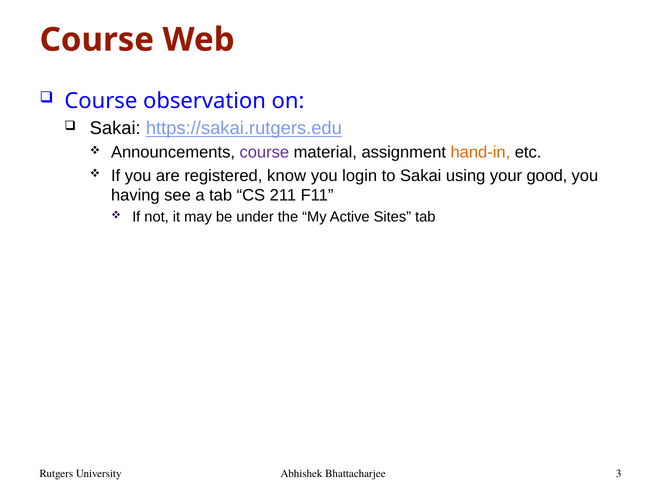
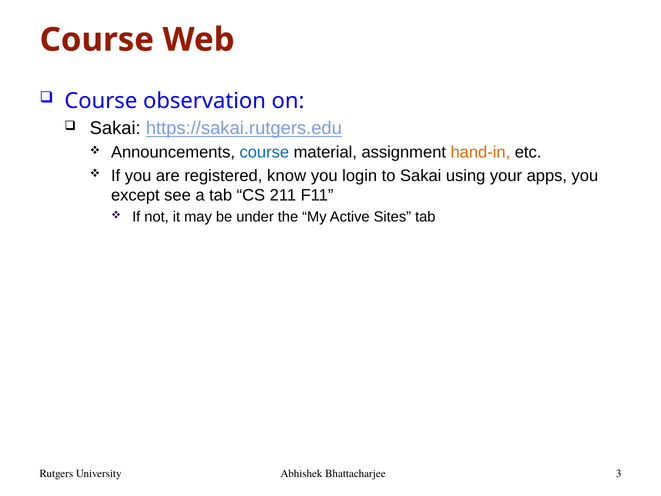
course colour: purple -> blue (264, 152)
good: good -> apps (547, 176)
having: having -> except (135, 195)
